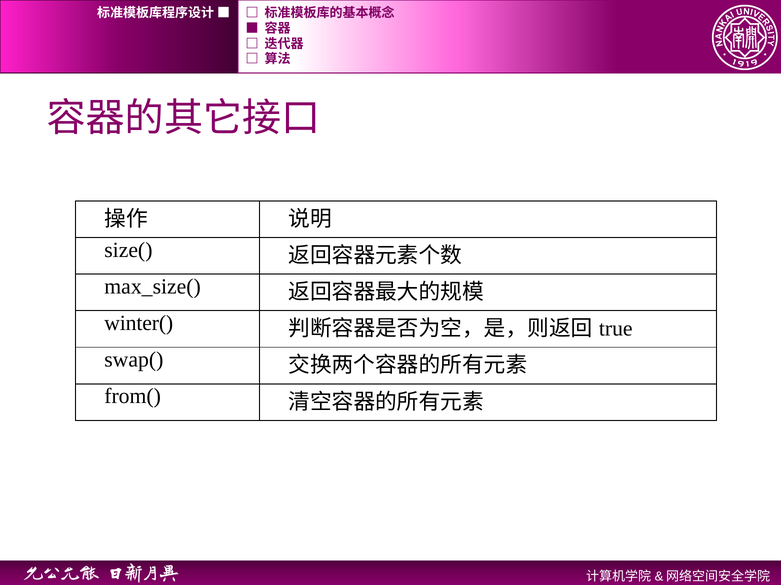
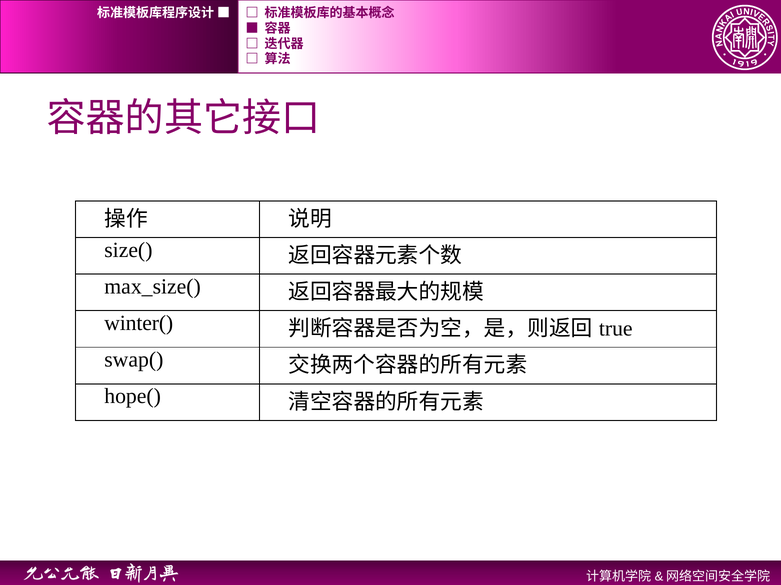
from(: from( -> hope( (133, 397)
